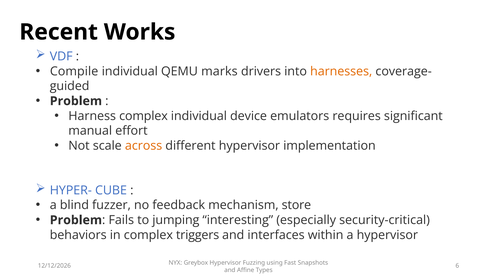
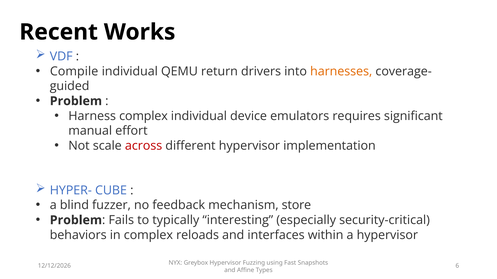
marks: marks -> return (219, 71)
across colour: orange -> red (144, 146)
jumping: jumping -> typically (176, 221)
triggers: triggers -> reloads (198, 235)
